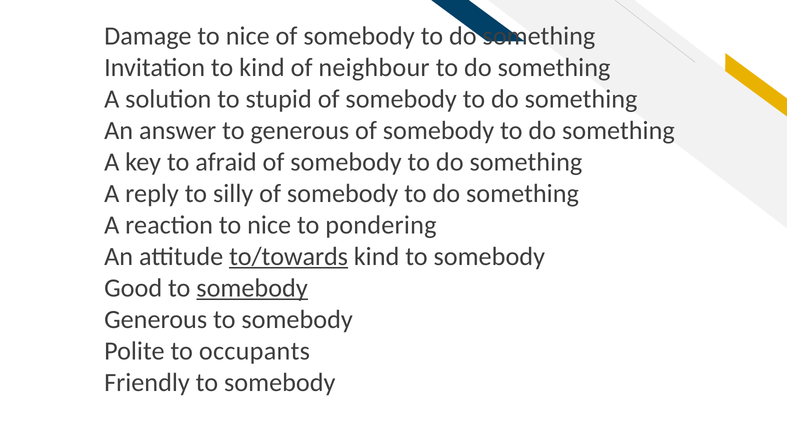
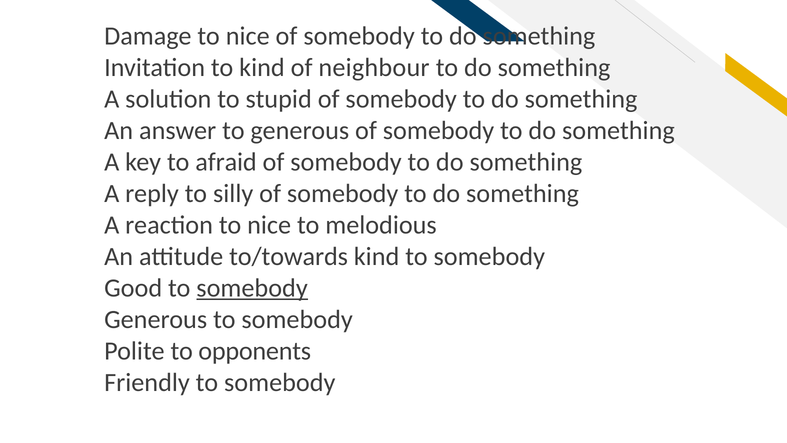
pondering: pondering -> melodious (381, 225)
to/towards underline: present -> none (289, 256)
occupants: occupants -> opponents (255, 351)
